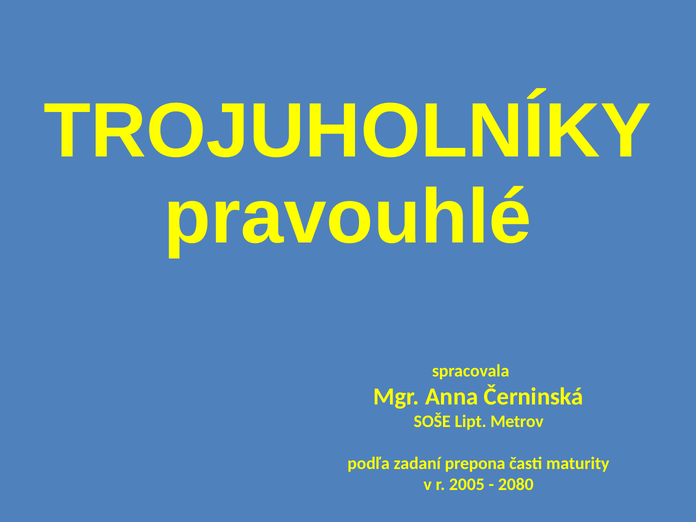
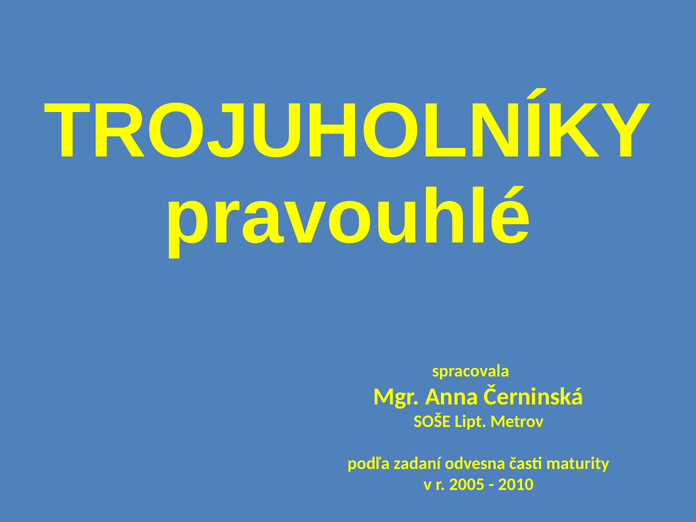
prepona: prepona -> odvesna (475, 463)
2080: 2080 -> 2010 (516, 485)
